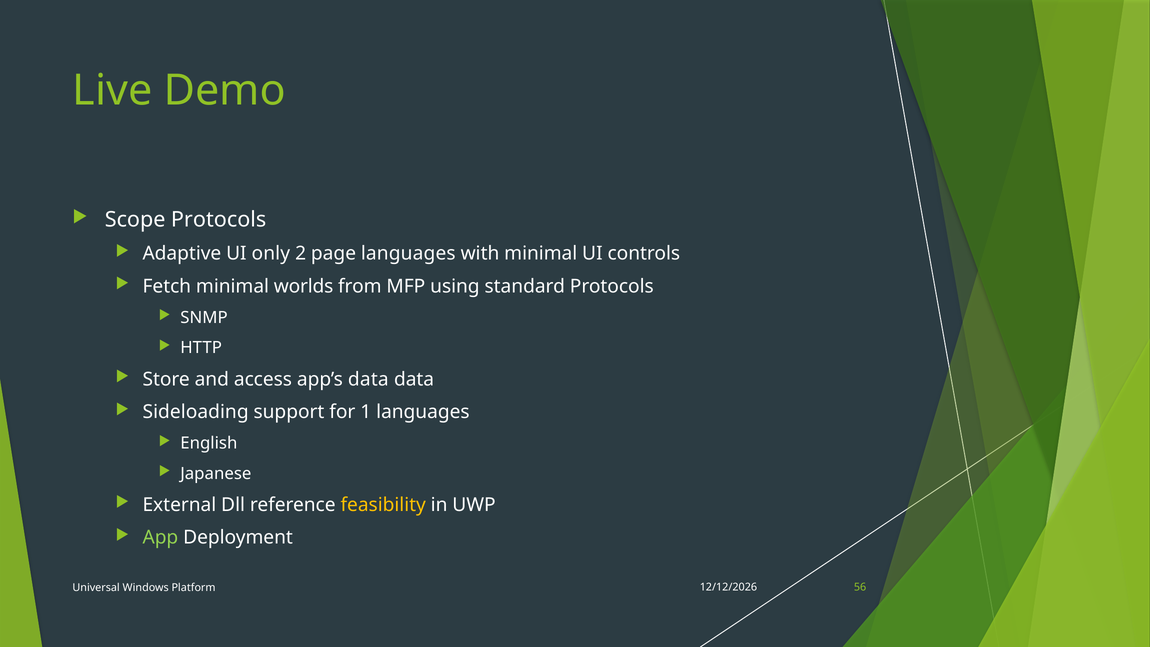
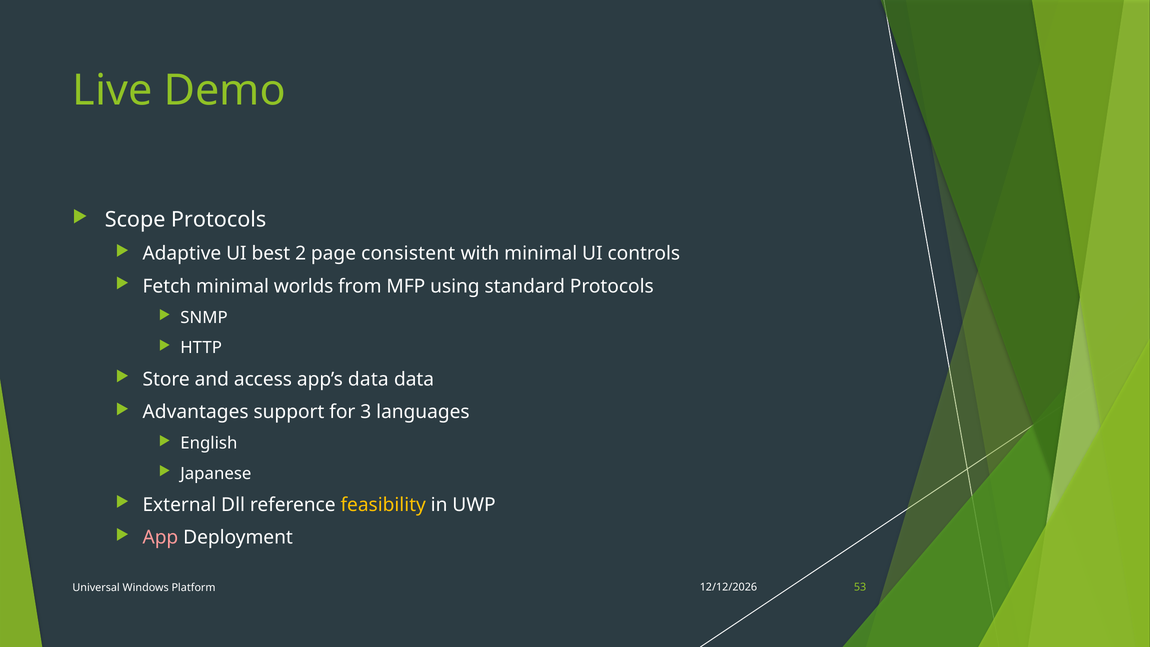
only: only -> best (271, 254)
page languages: languages -> consistent (408, 254)
Sideloading: Sideloading -> Advantages (196, 412)
1: 1 -> 3 (366, 412)
App colour: light green -> pink (160, 537)
56: 56 -> 53 (860, 587)
